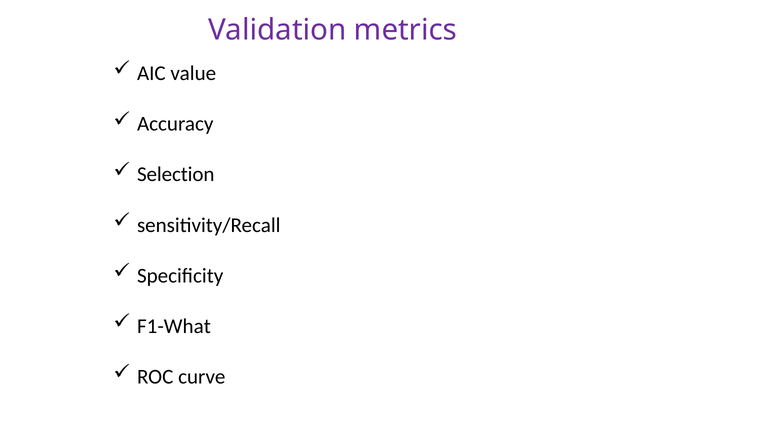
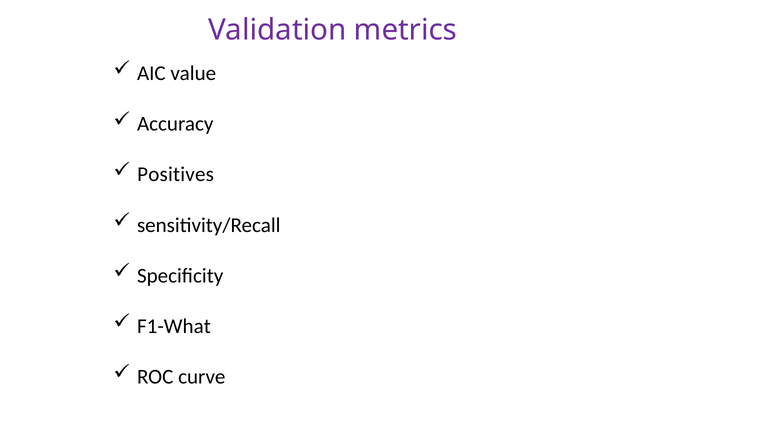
Selection: Selection -> Positives (176, 175)
